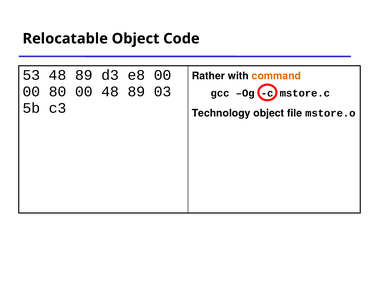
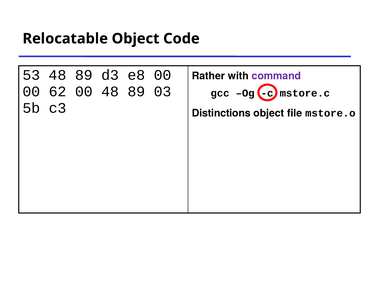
command colour: orange -> purple (276, 76)
80: 80 -> 62 (58, 92)
Technology: Technology -> Distinctions (221, 113)
